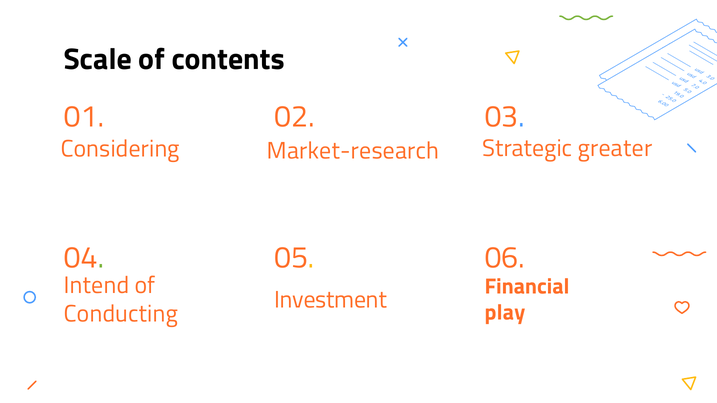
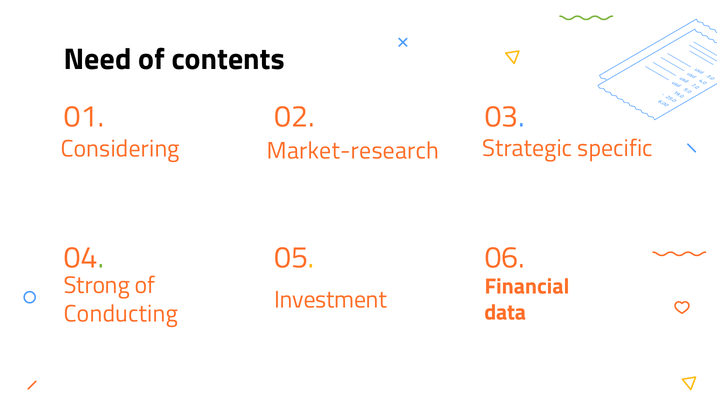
Scale: Scale -> Need (98, 59)
greater: greater -> specific (615, 149)
Intend: Intend -> Strong (97, 286)
play: play -> data (505, 313)
